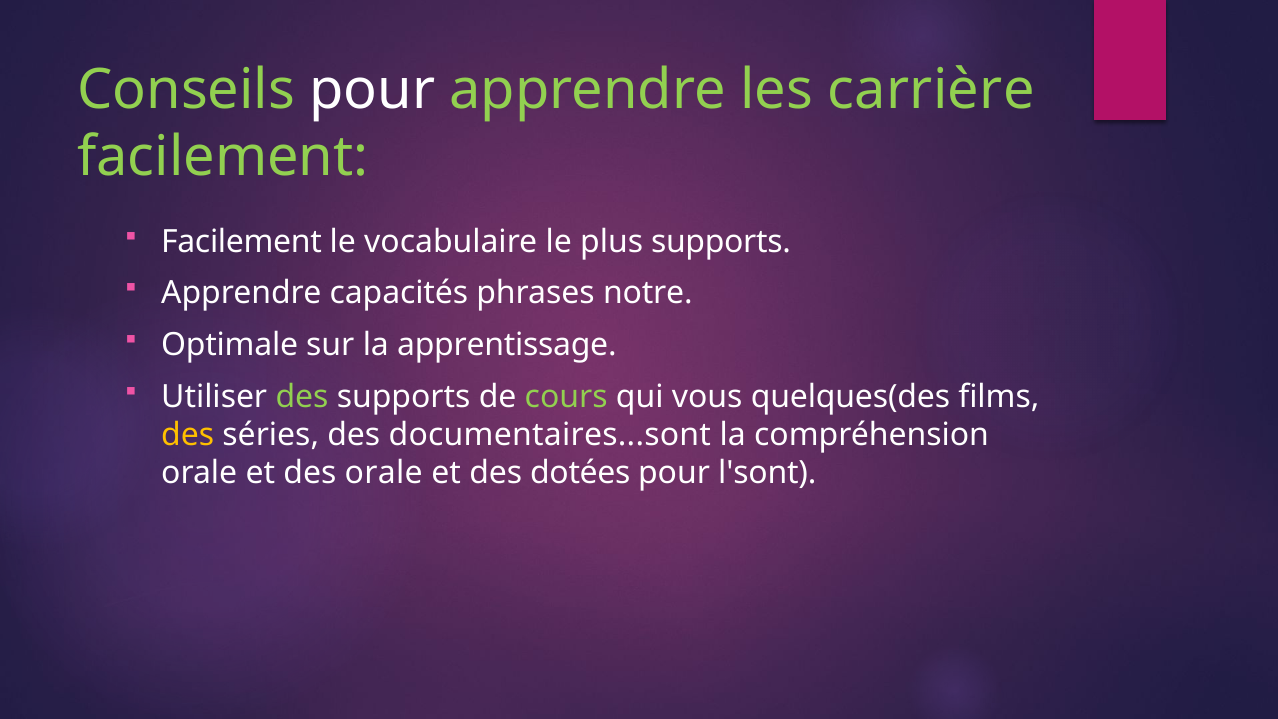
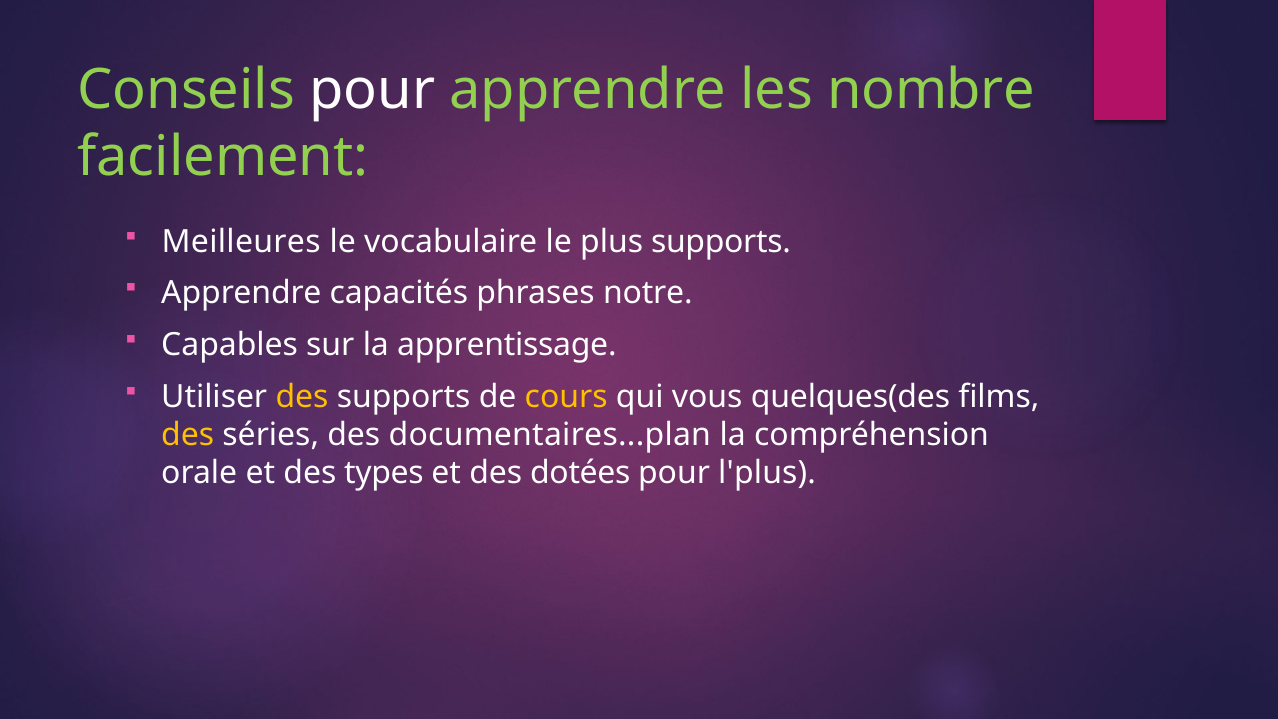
carrière: carrière -> nombre (931, 90)
Facilement: Facilement -> Meilleures (241, 241)
Optimale: Optimale -> Capables (230, 345)
des colour: light green -> yellow (302, 396)
cours colour: light green -> yellow (566, 396)
documentaires...sont: documentaires...sont -> documentaires...plan (550, 435)
des orale: orale -> types (384, 473)
l'sont: l'sont -> l'plus (767, 473)
